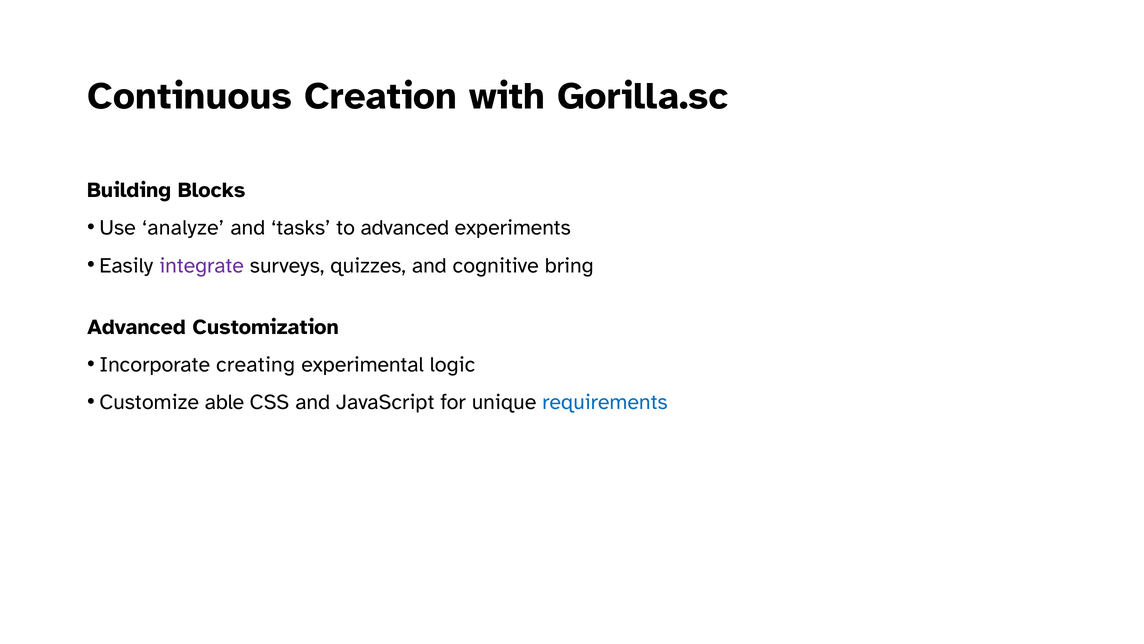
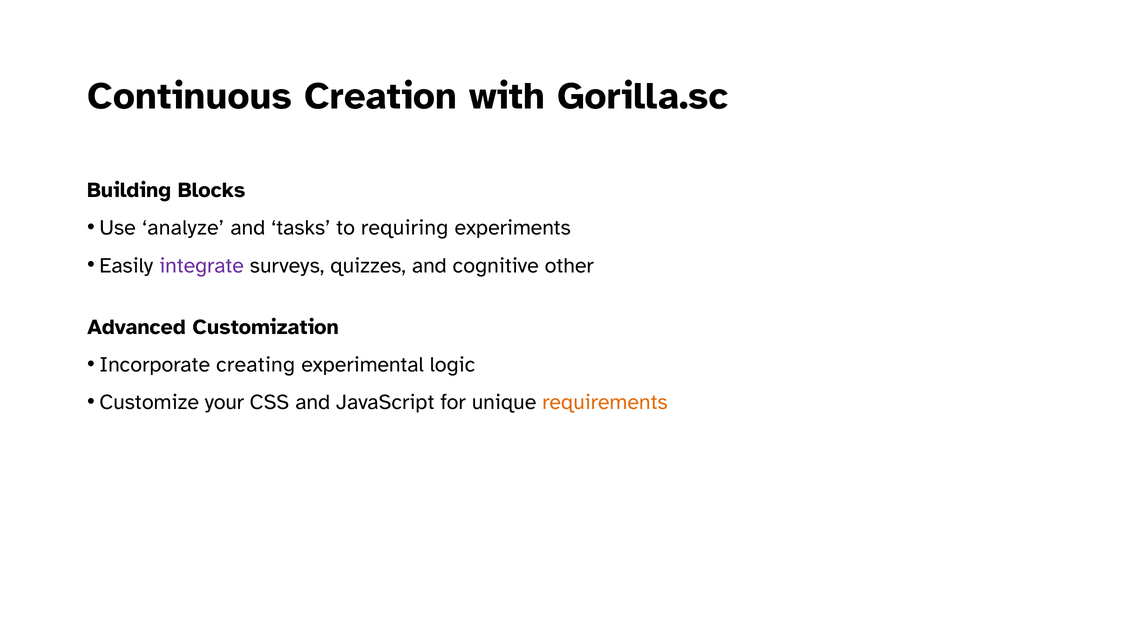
to advanced: advanced -> requiring (405, 228)
bring: bring -> other (569, 265)
able: able -> your (224, 402)
requirements colour: blue -> orange (605, 402)
